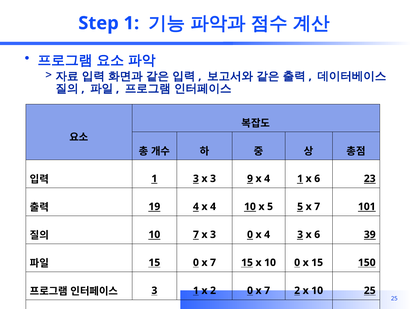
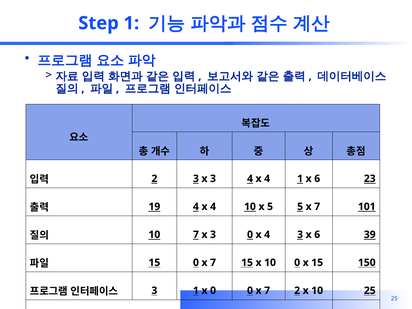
1: 1 -> 2 (154, 179)
3 9: 9 -> 4 (250, 179)
x 2: 2 -> 0 (213, 291)
